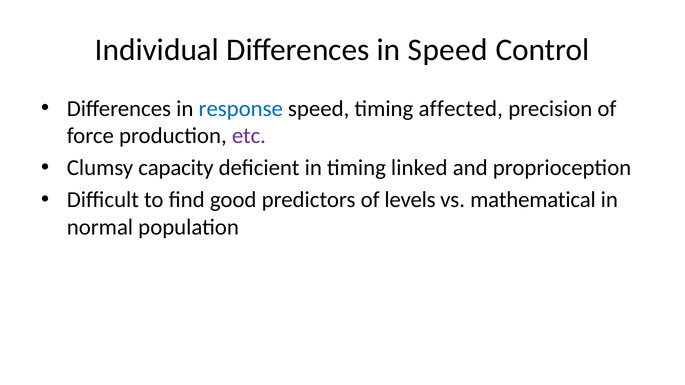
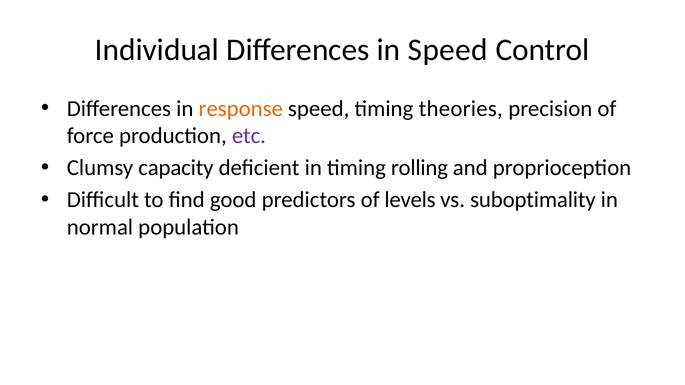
response colour: blue -> orange (241, 109)
affected: affected -> theories (461, 109)
linked: linked -> rolling (419, 168)
mathematical: mathematical -> suboptimality (533, 200)
